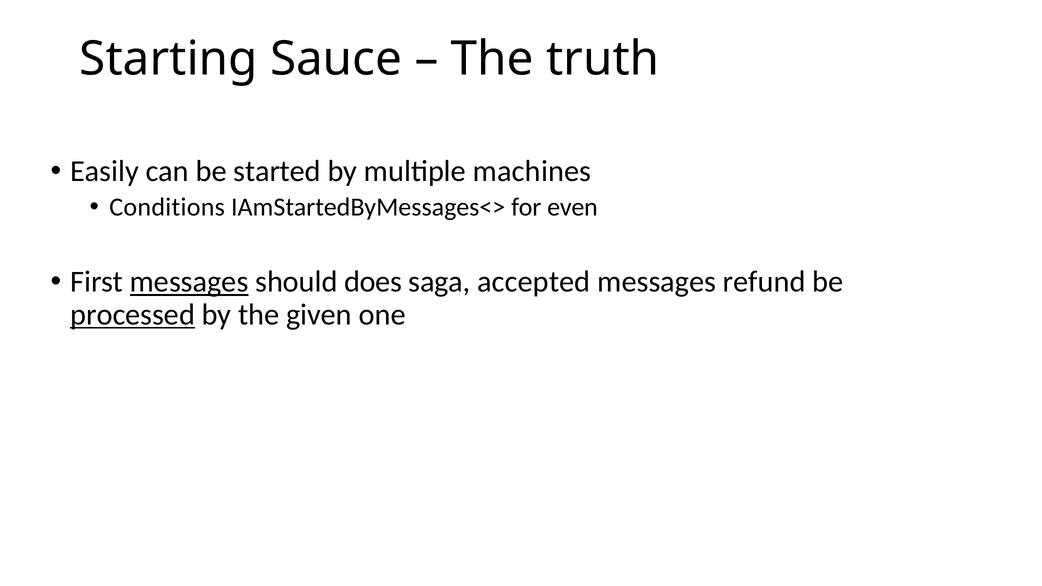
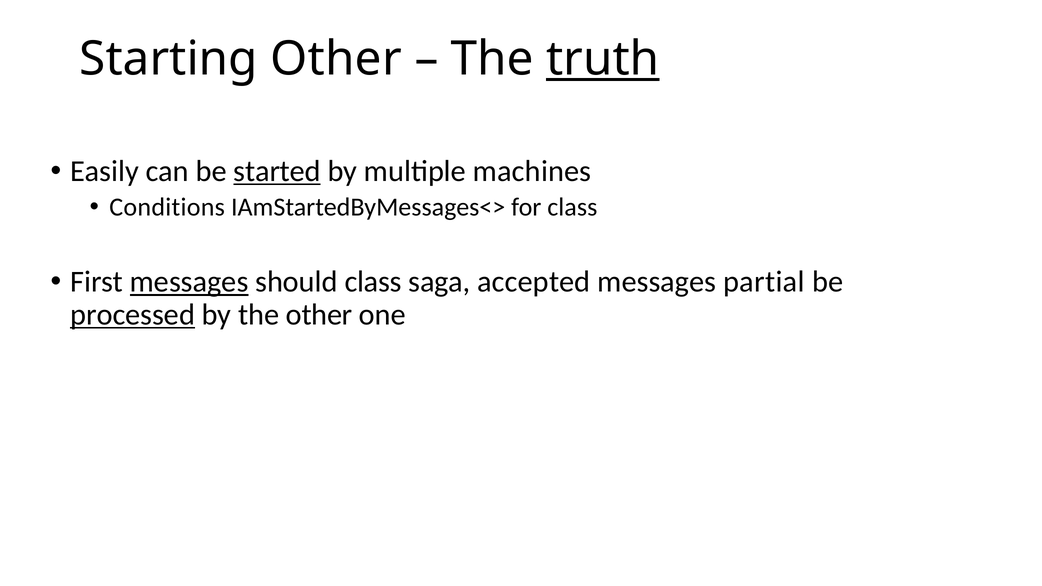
Starting Sauce: Sauce -> Other (336, 59)
truth underline: none -> present (603, 59)
started underline: none -> present (277, 171)
for even: even -> class (572, 207)
should does: does -> class (373, 282)
refund: refund -> partial (764, 282)
the given: given -> other (319, 315)
